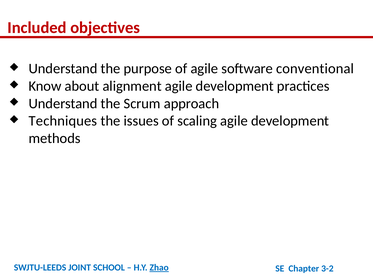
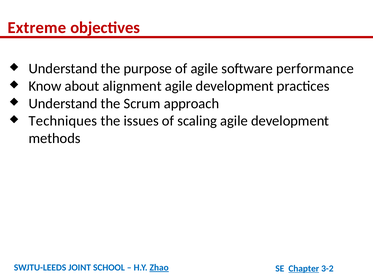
Included: Included -> Extreme (37, 28)
conventional: conventional -> performance (315, 69)
Chapter underline: none -> present (304, 268)
